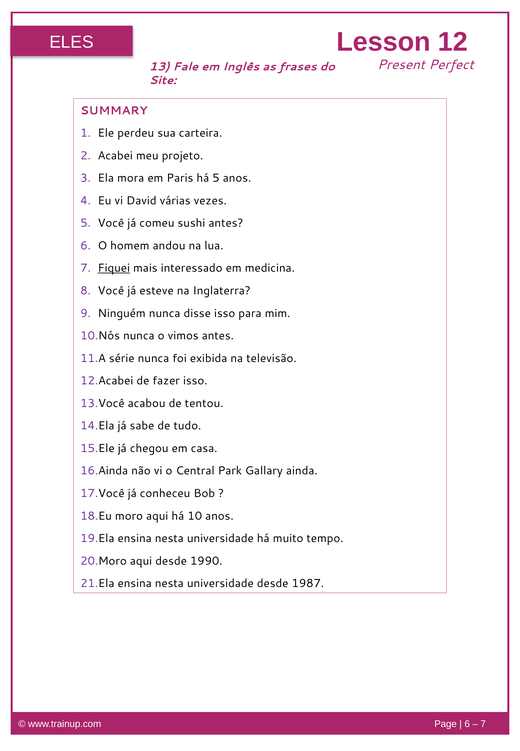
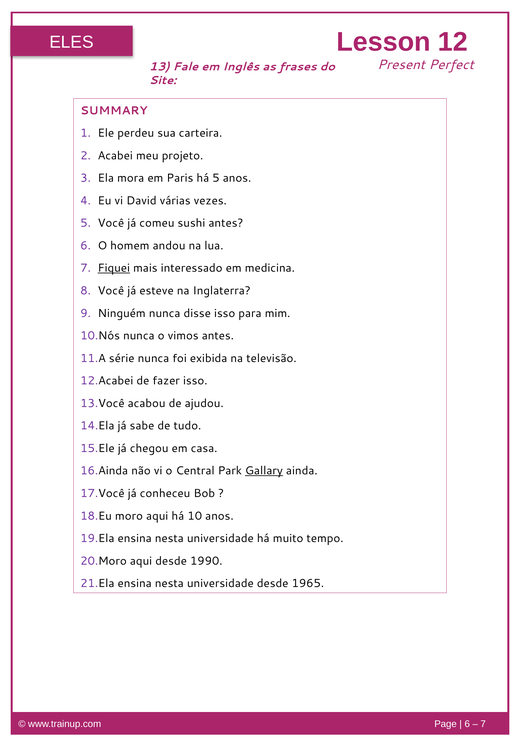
tentou: tentou -> ajudou (204, 403)
Gallary underline: none -> present (264, 471)
1987: 1987 -> 1965 (308, 584)
